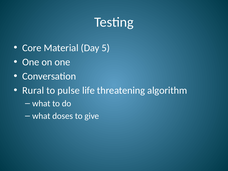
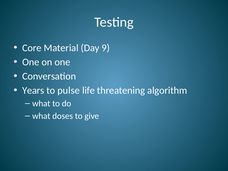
5: 5 -> 9 (106, 48)
Rural: Rural -> Years (33, 90)
